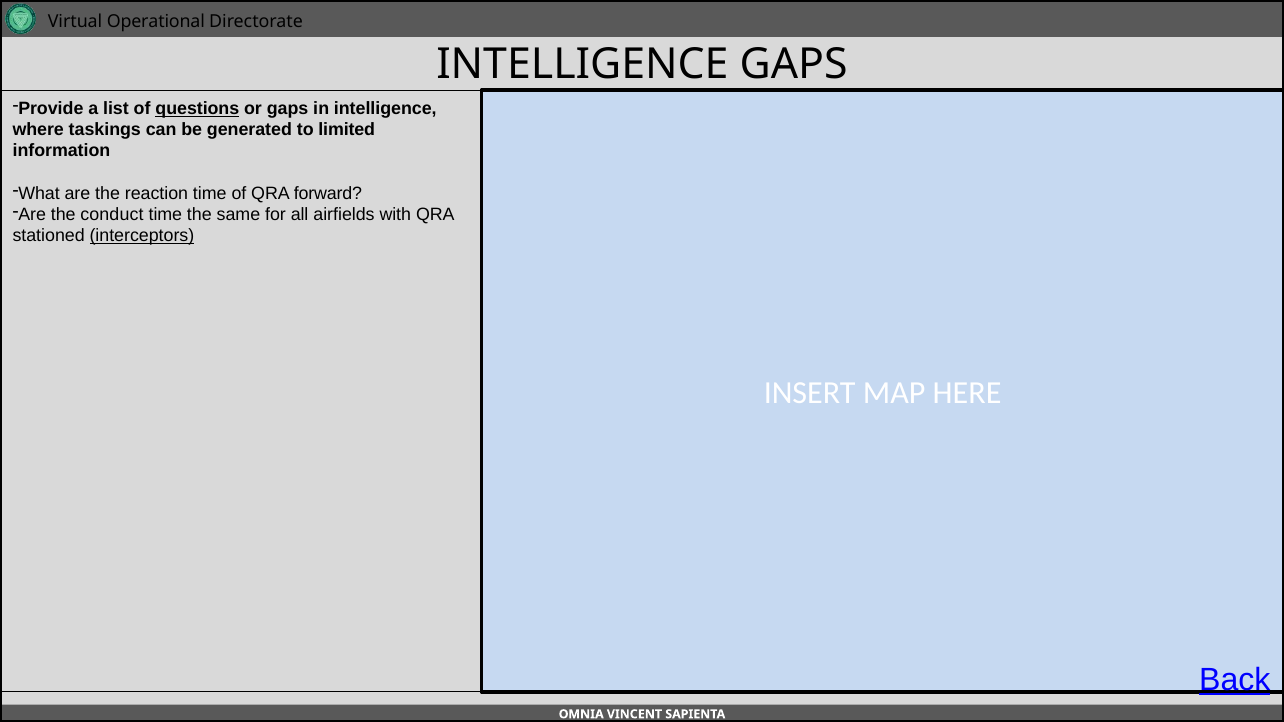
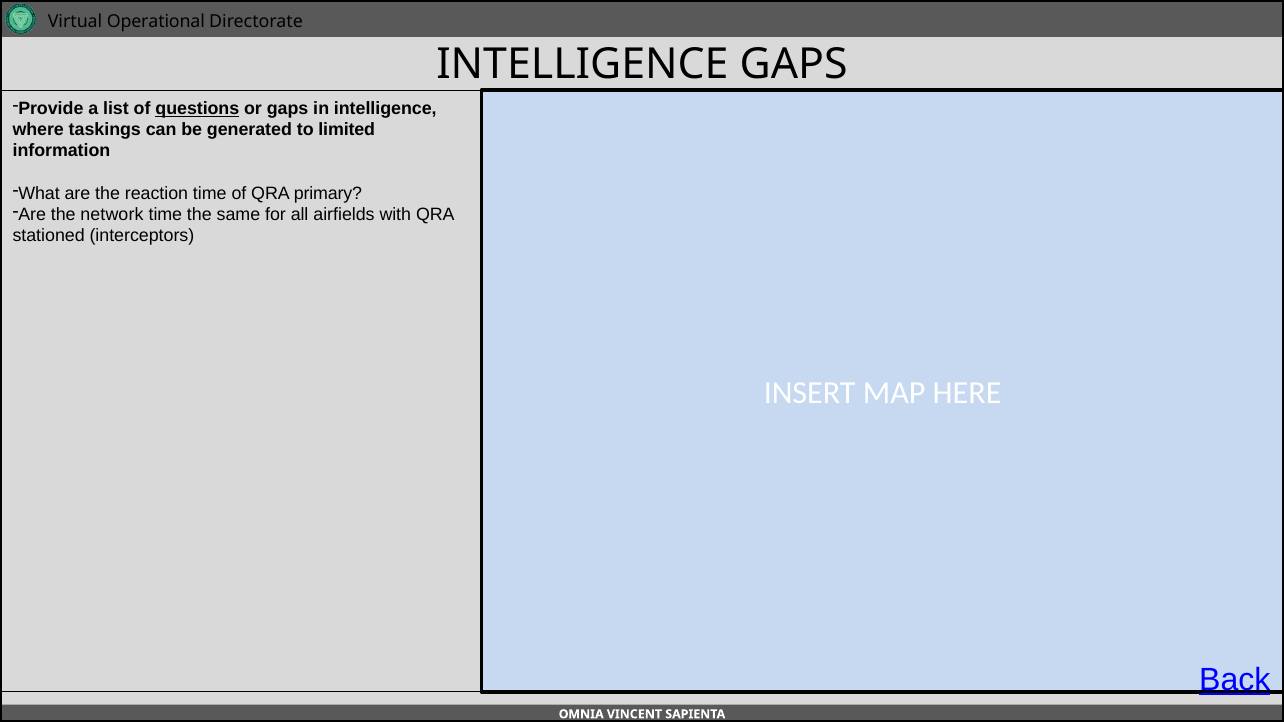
forward: forward -> primary (328, 194)
conduct: conduct -> network (112, 215)
interceptors underline: present -> none (142, 236)
